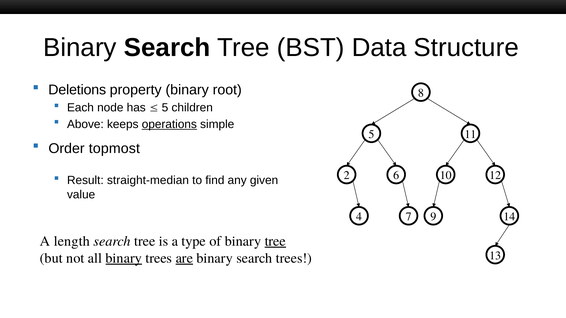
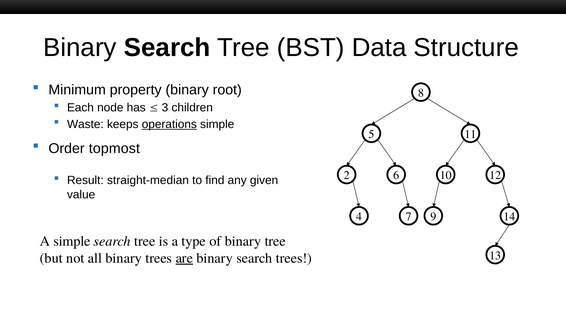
Deletions: Deletions -> Minimum (77, 90)
5: 5 -> 3 (165, 108)
Above: Above -> Waste (85, 124)
A length: length -> simple (72, 241)
tree underline: present -> none (275, 241)
binary underline: present -> none (124, 258)
